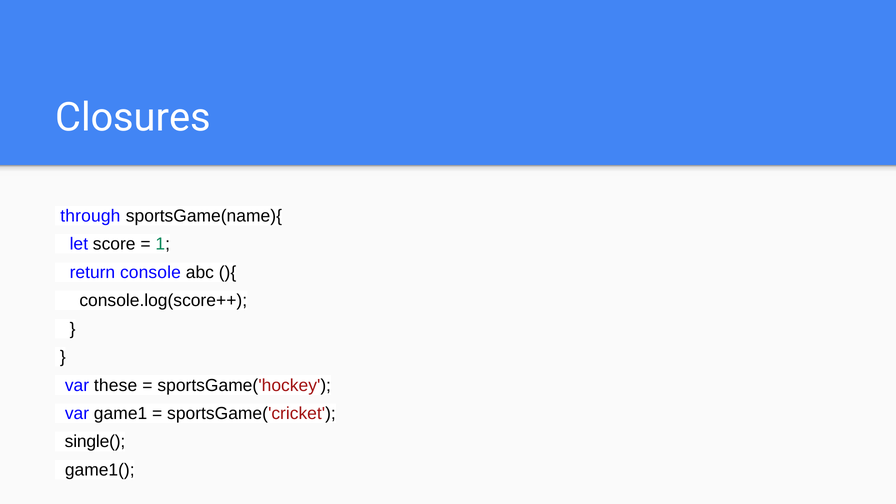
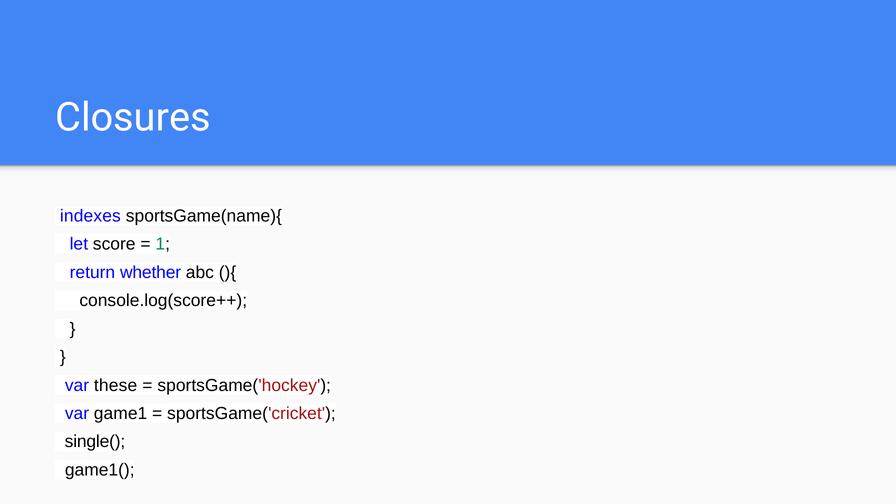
through: through -> indexes (90, 216)
console: console -> whether (151, 272)
